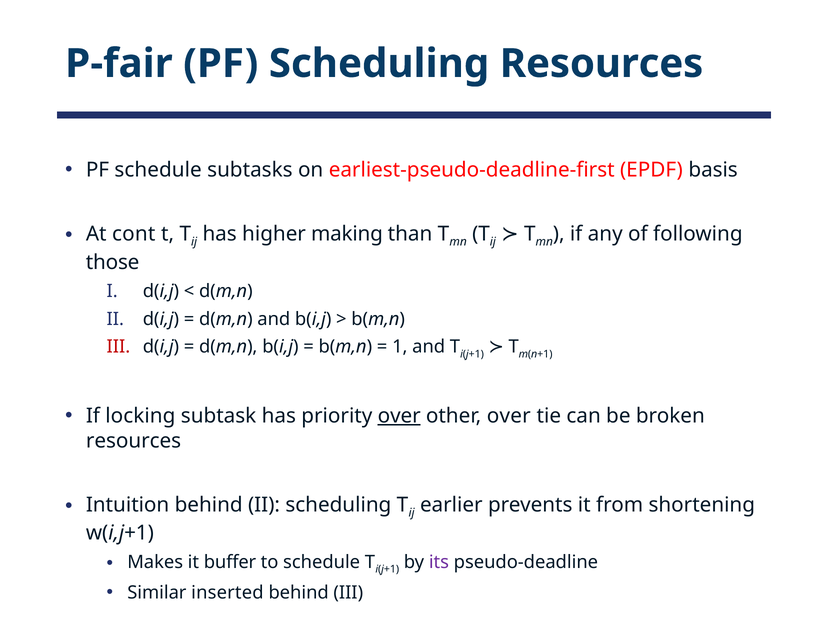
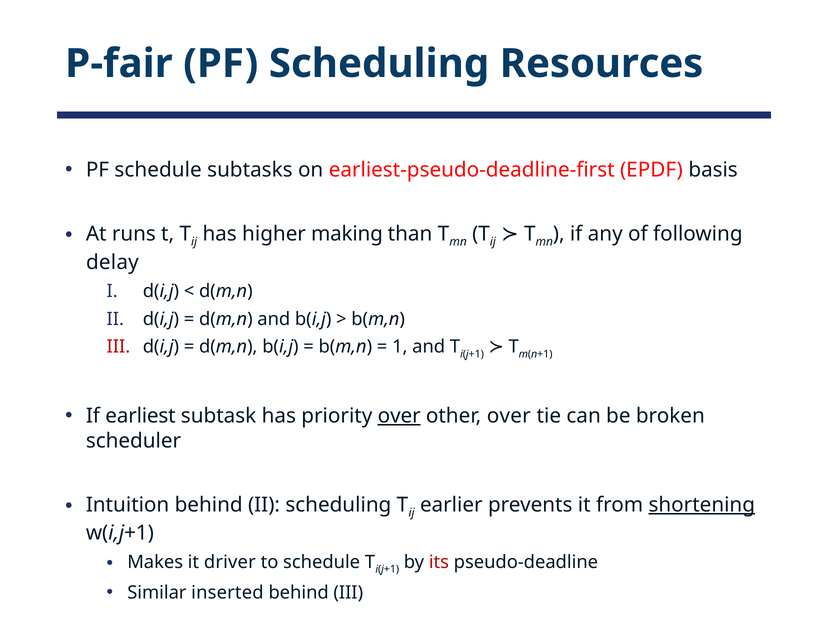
cont: cont -> runs (134, 234)
those: those -> delay (112, 262)
locking: locking -> earliest (140, 416)
resources: resources -> scheduler (133, 441)
shortening underline: none -> present (702, 505)
buffer: buffer -> driver (230, 562)
its colour: purple -> red (439, 562)
